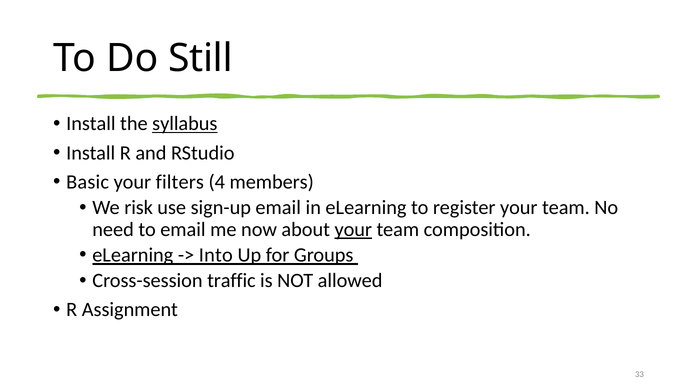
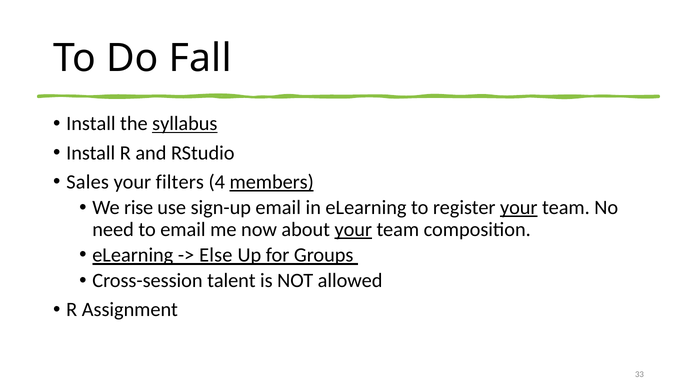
Still: Still -> Fall (200, 59)
Basic: Basic -> Sales (88, 182)
members underline: none -> present (272, 182)
risk: risk -> rise (139, 208)
your underline: none -> present (519, 208)
Into: Into -> Else (216, 255)
traffic: traffic -> talent (231, 281)
